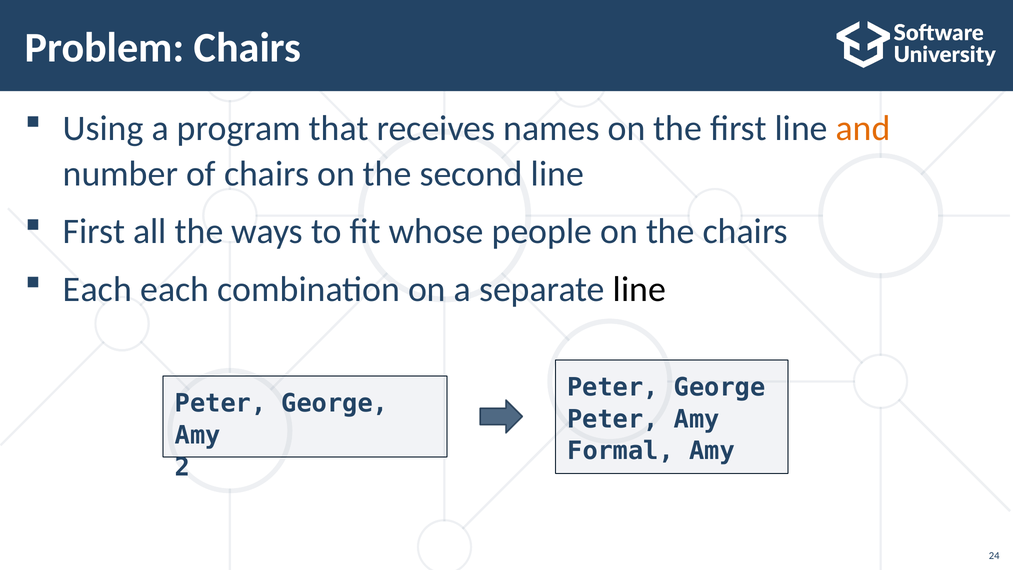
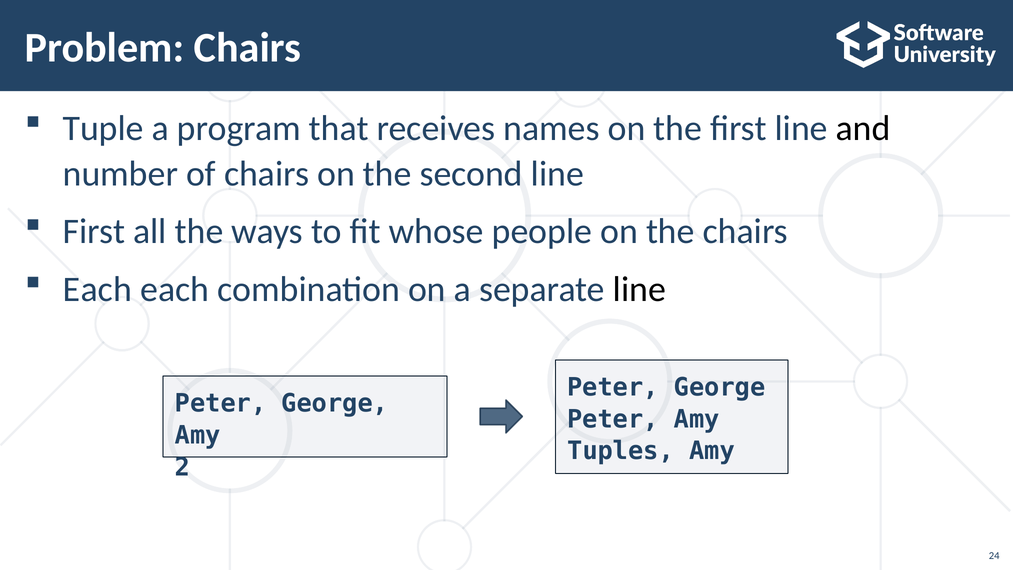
Using: Using -> Tuple (103, 129)
and colour: orange -> black (863, 129)
Formal: Formal -> Tuples (621, 451)
